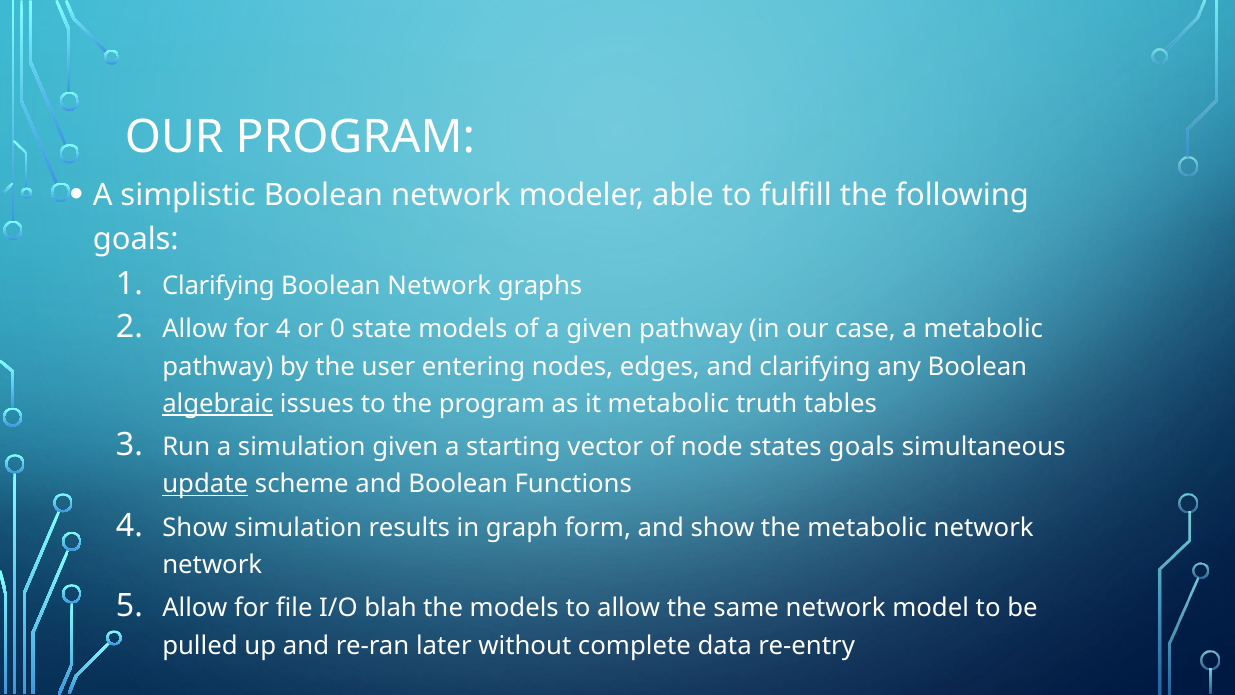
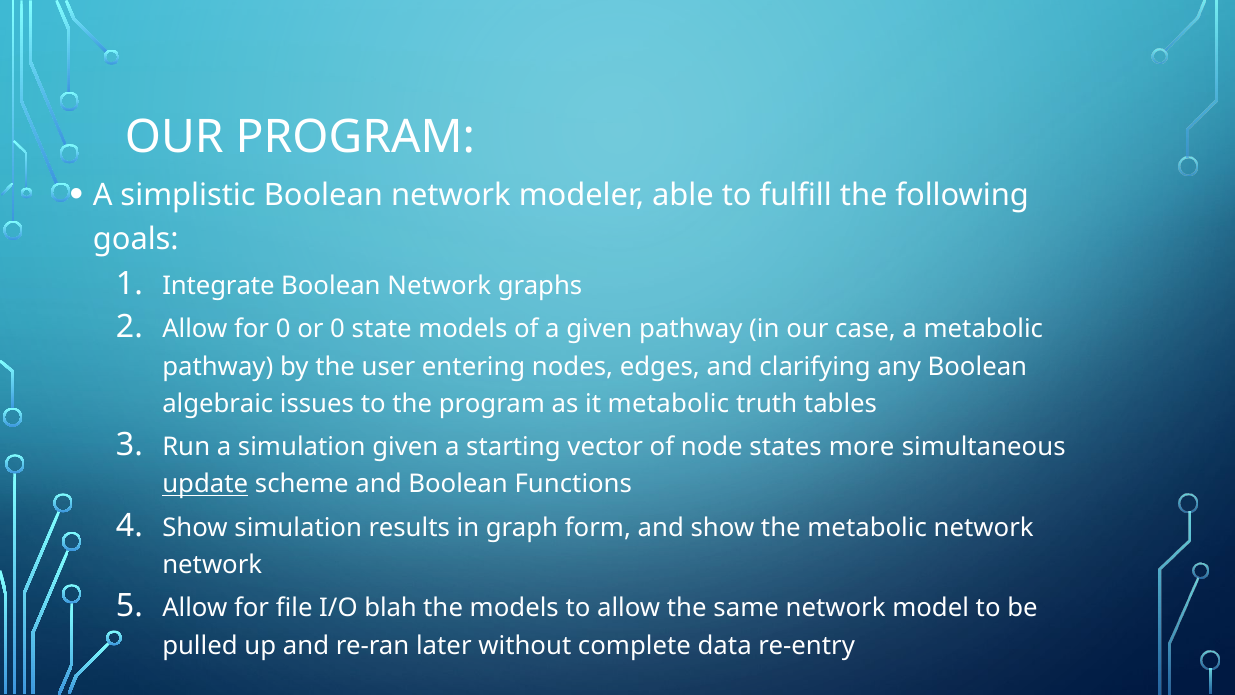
1 Clarifying: Clarifying -> Integrate (218, 286)
for 4: 4 -> 0 (283, 329)
algebraic underline: present -> none (218, 403)
states goals: goals -> more (862, 447)
